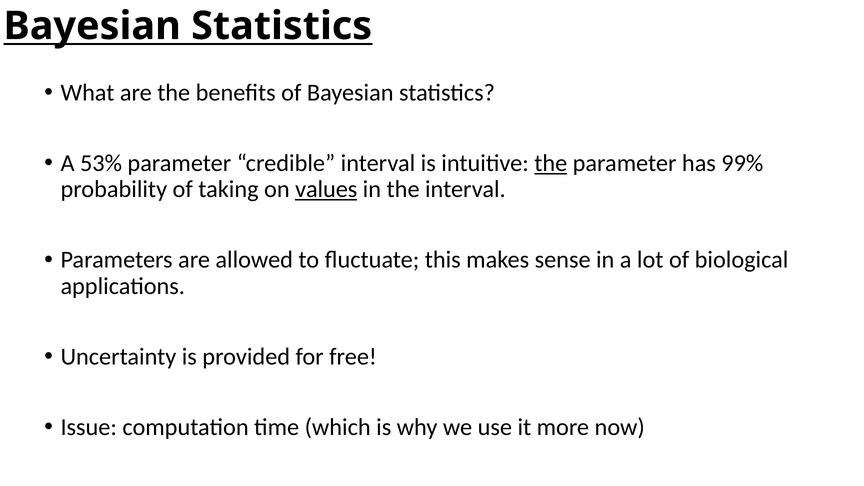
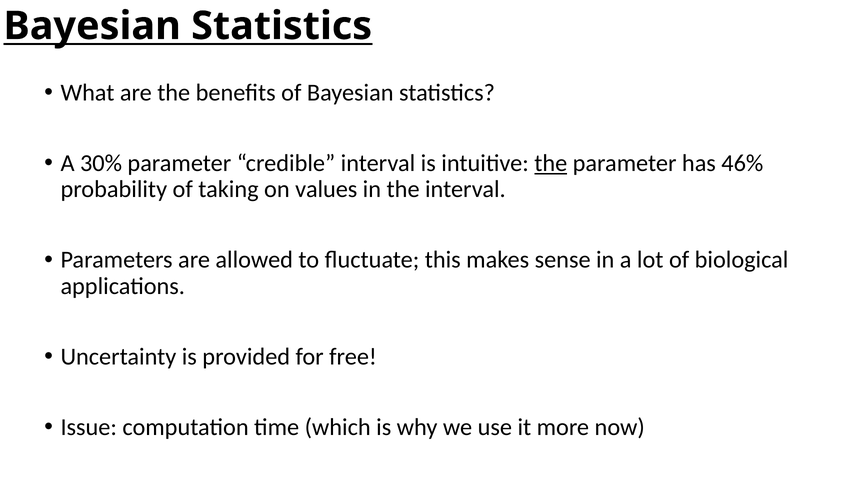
53%: 53% -> 30% (101, 163)
99%: 99% -> 46% (742, 163)
values underline: present -> none (326, 189)
